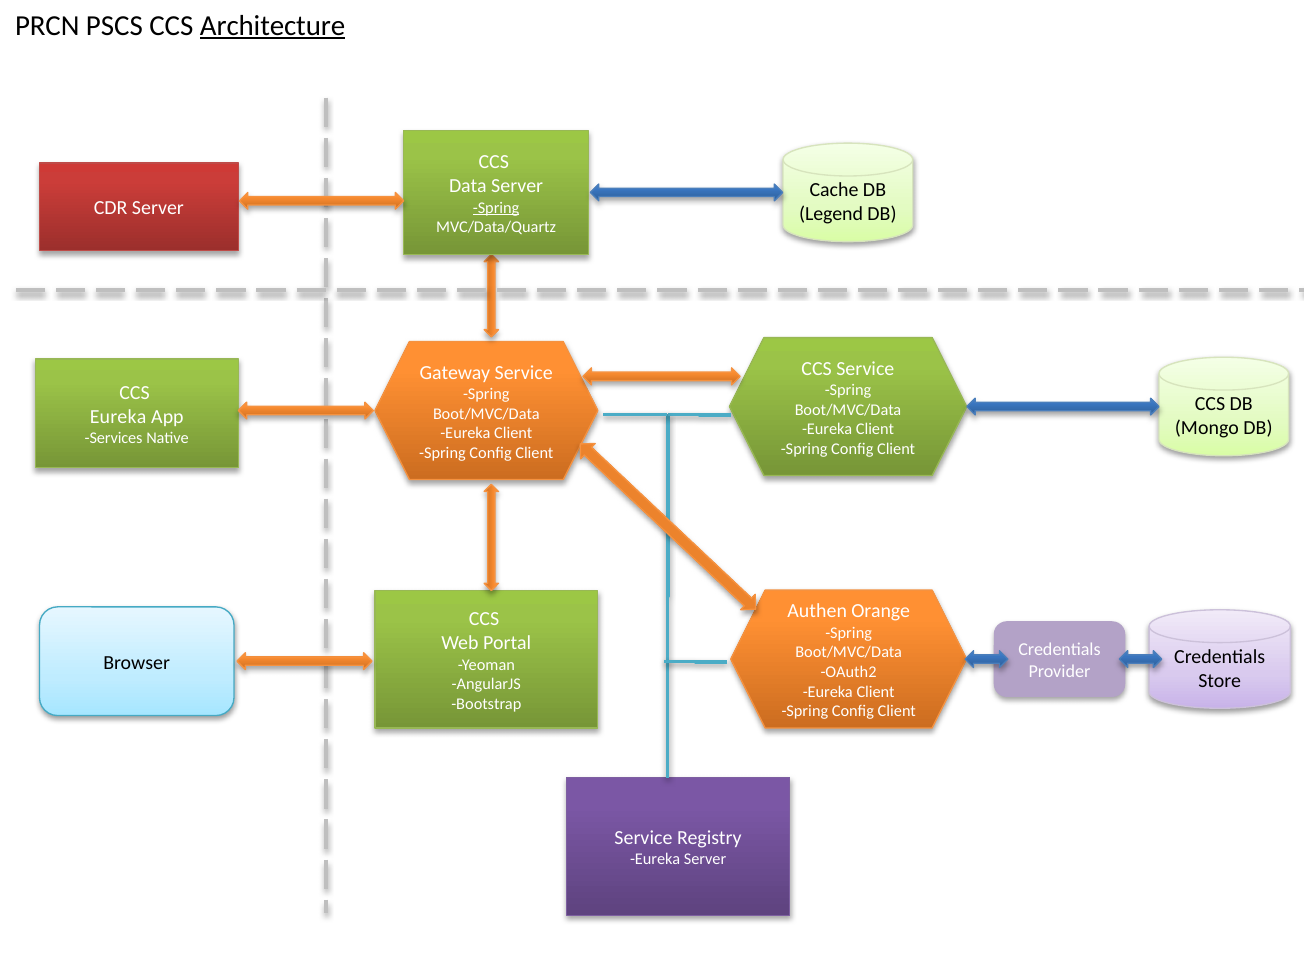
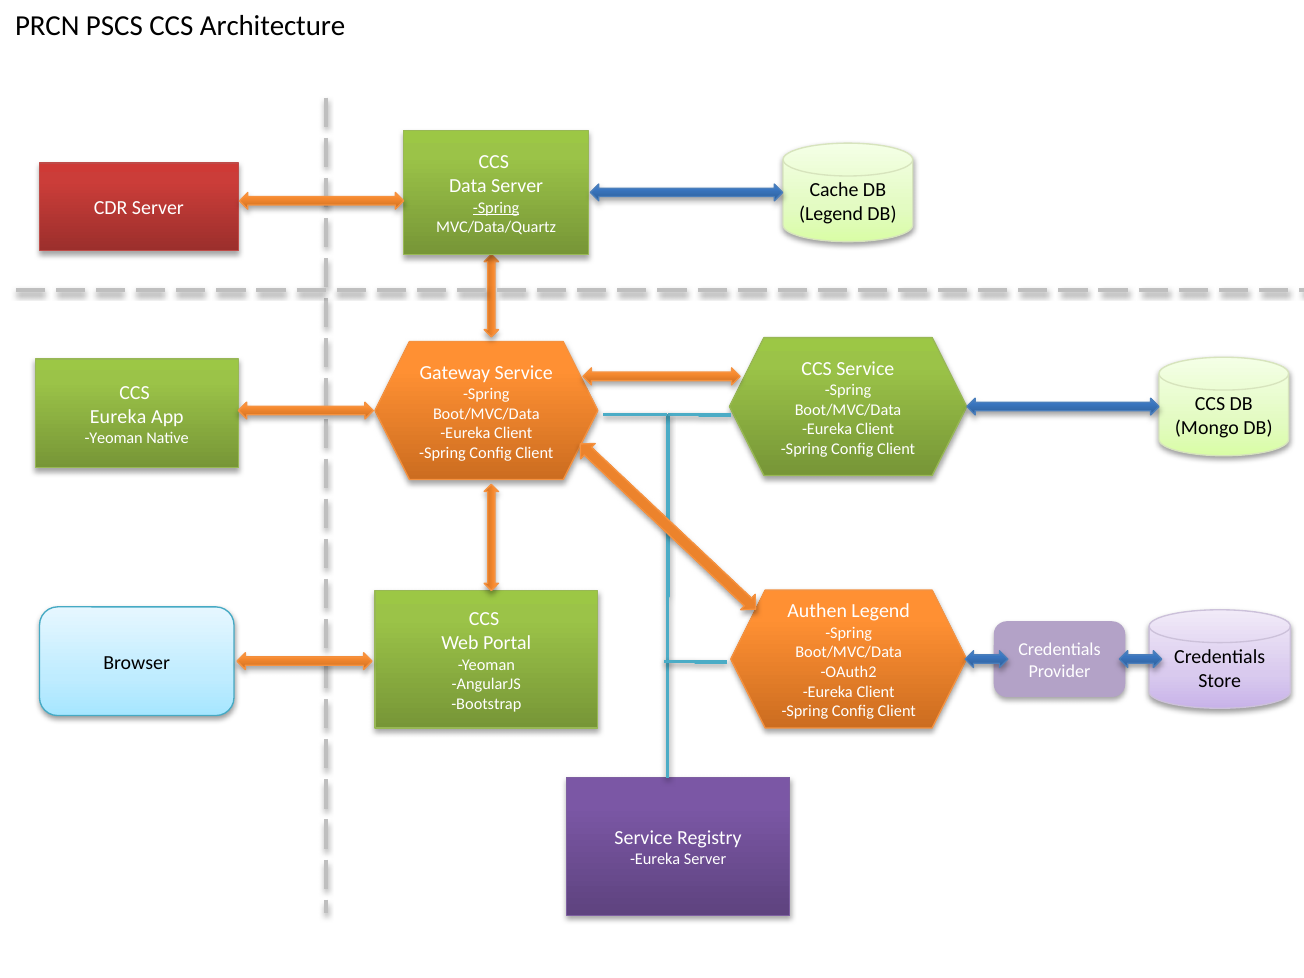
Architecture underline: present -> none (273, 26)
Services: Services -> Yeoman (114, 438)
Orange: Orange -> Legend (881, 611)
